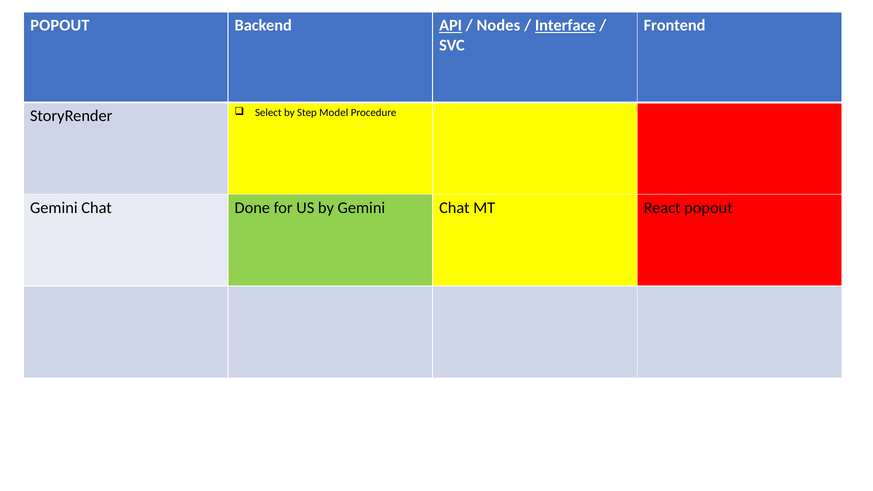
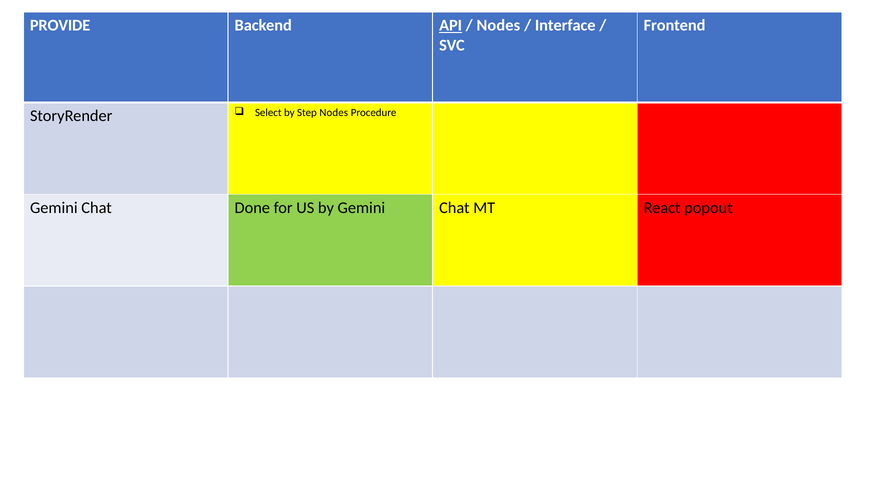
POPOUT: POPOUT -> PROVIDE (60, 25)
Interface underline: present -> none (565, 25)
Step Model: Model -> Nodes (334, 113)
